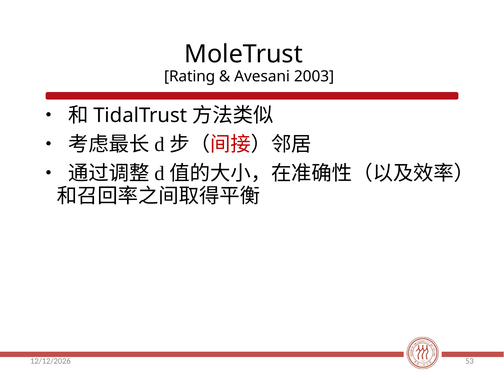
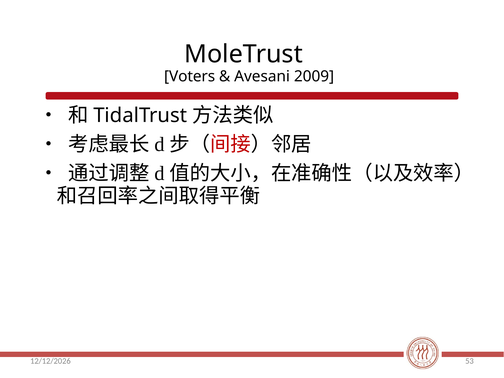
Rating: Rating -> Voters (190, 76)
2003: 2003 -> 2009 (314, 76)
